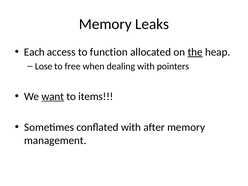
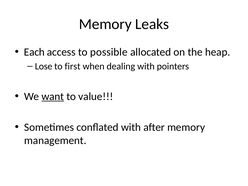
function: function -> possible (109, 52)
the underline: present -> none (195, 52)
free: free -> first (73, 66)
items: items -> value (96, 96)
